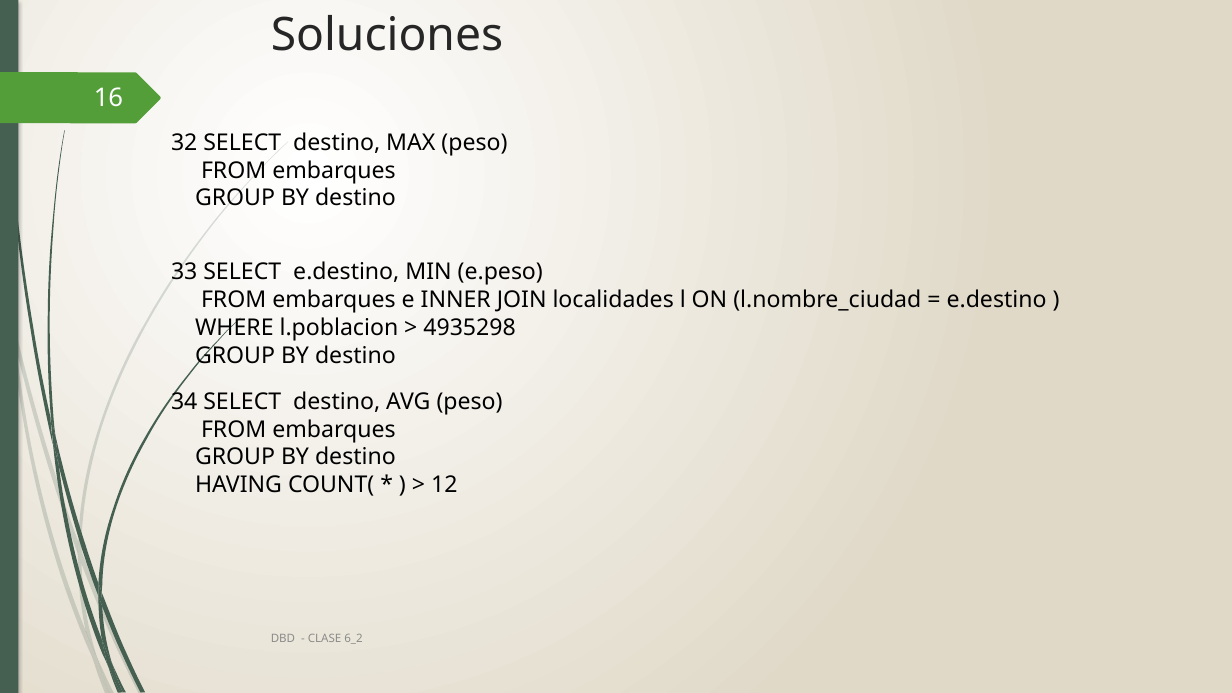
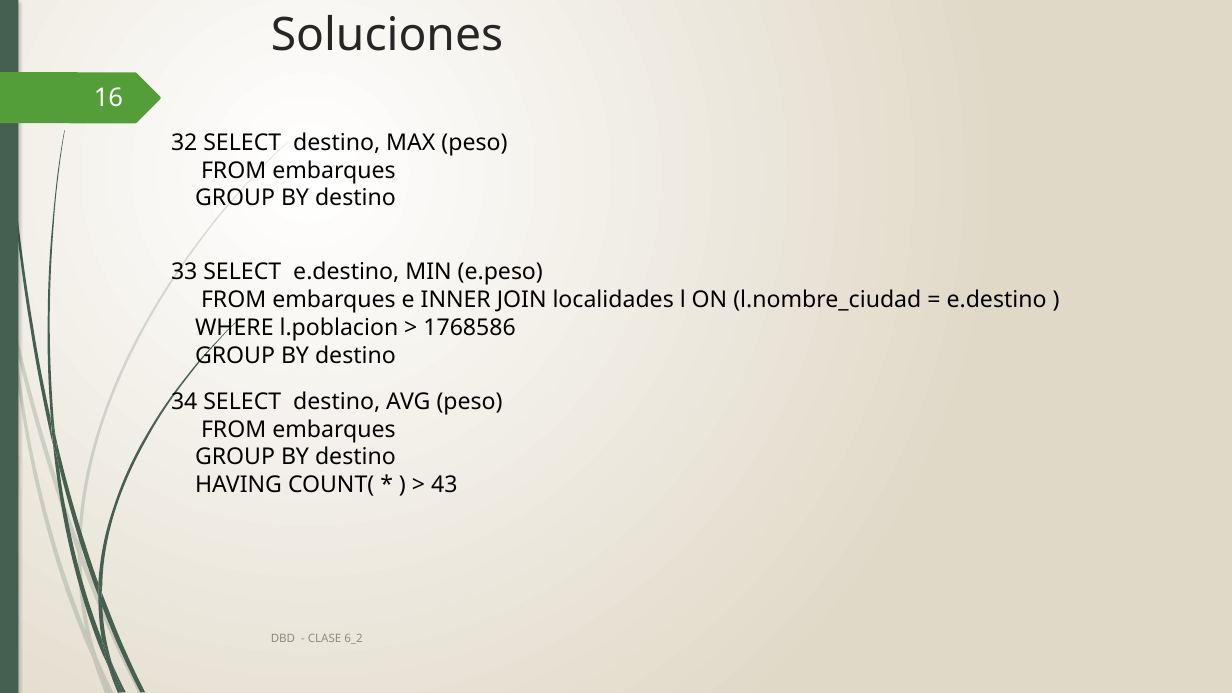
4935298: 4935298 -> 1768586 (470, 328)
12: 12 -> 43 (444, 485)
